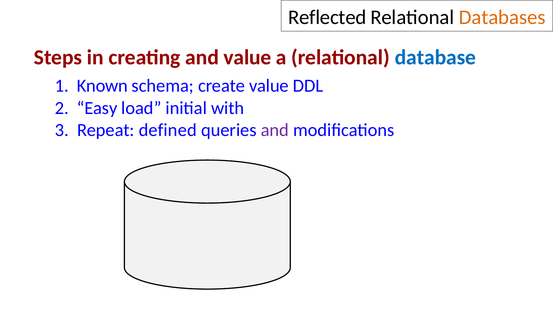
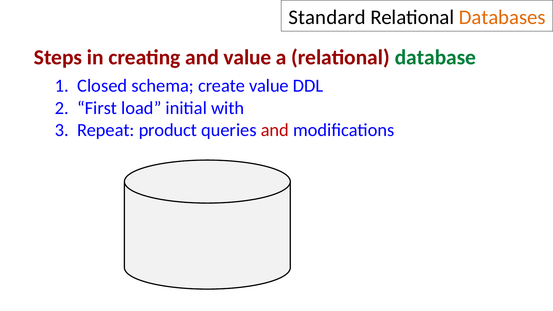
Reflected: Reflected -> Standard (327, 17)
database colour: blue -> green (435, 57)
Known: Known -> Closed (102, 86)
Easy: Easy -> First (97, 108)
defined: defined -> product (168, 130)
and colour: purple -> red (275, 130)
